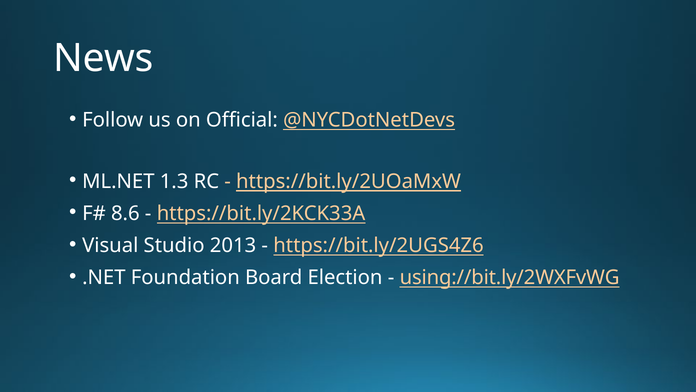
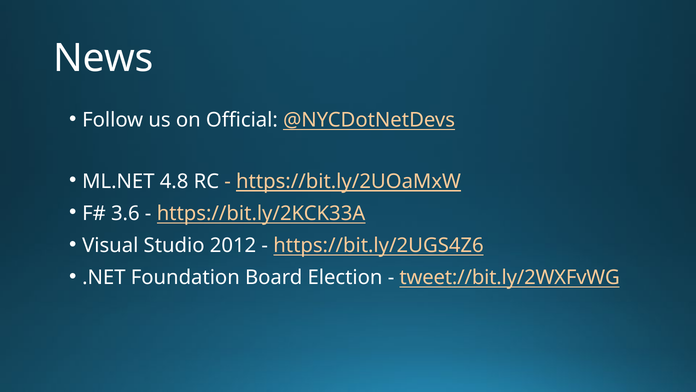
1.3: 1.3 -> 4.8 (174, 181)
8.6: 8.6 -> 3.6 (125, 213)
2013: 2013 -> 2012 (233, 245)
using://bit.ly/2WXFvWG: using://bit.ly/2WXFvWG -> tweet://bit.ly/2WXFvWG (510, 277)
